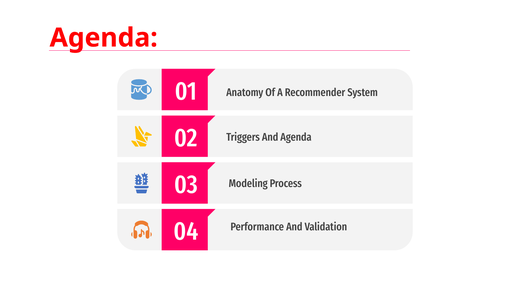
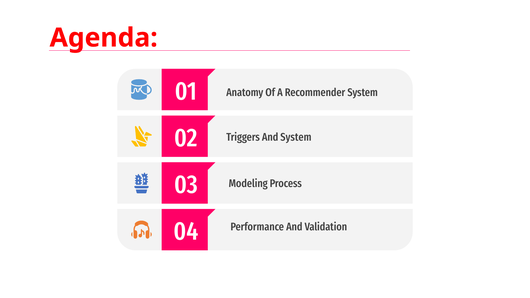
And Agenda: Agenda -> System (296, 137)
